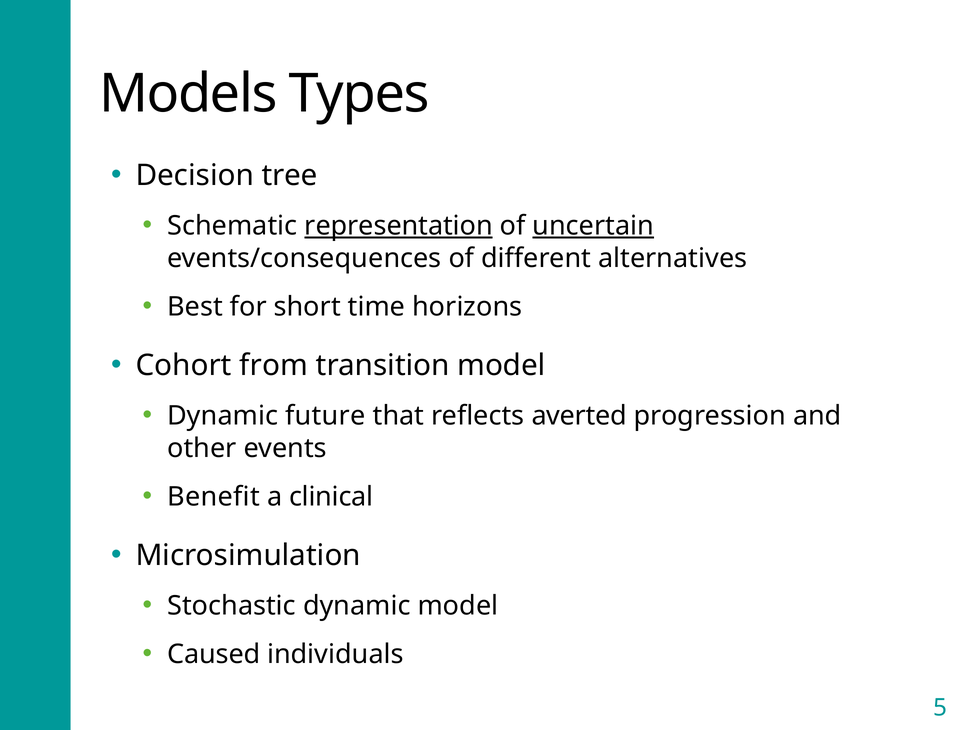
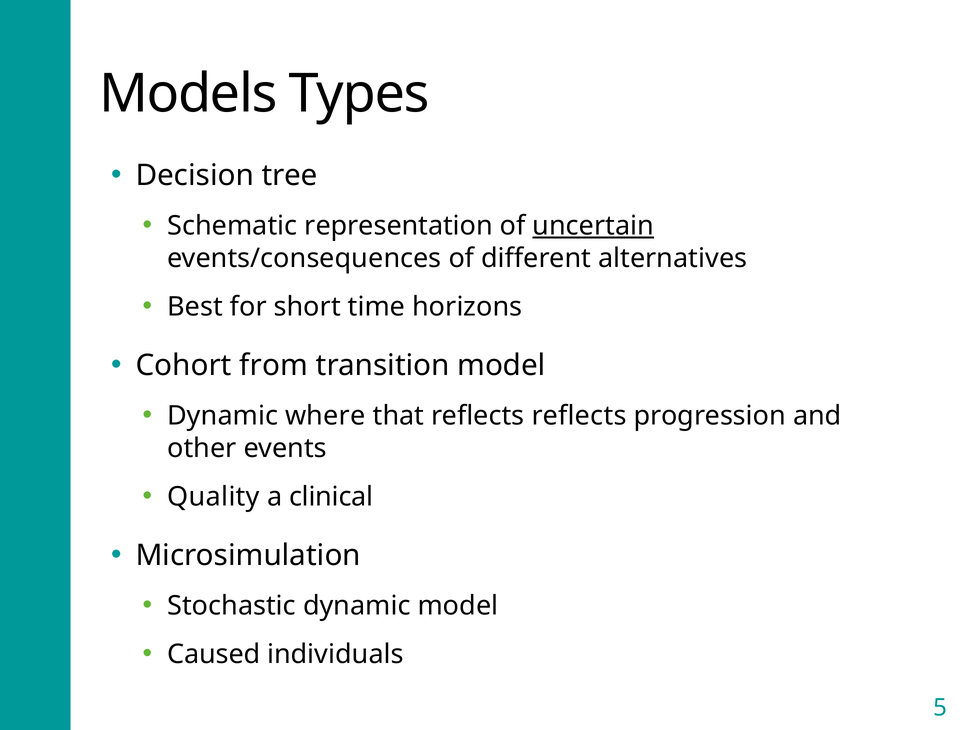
representation underline: present -> none (399, 226)
future: future -> where (325, 416)
reflects averted: averted -> reflects (579, 416)
Benefit: Benefit -> Quality (214, 497)
